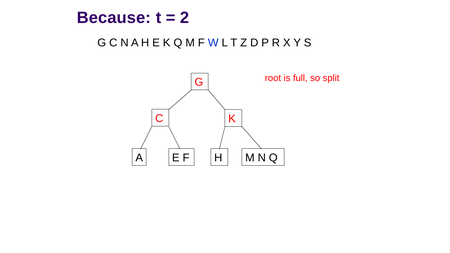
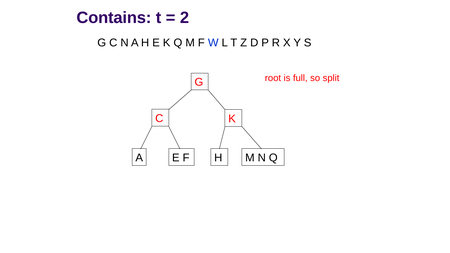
Because: Because -> Contains (114, 18)
